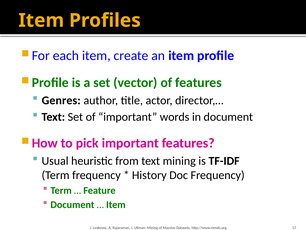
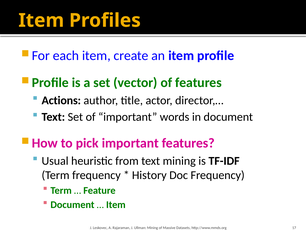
Genres: Genres -> Actions (61, 100)
